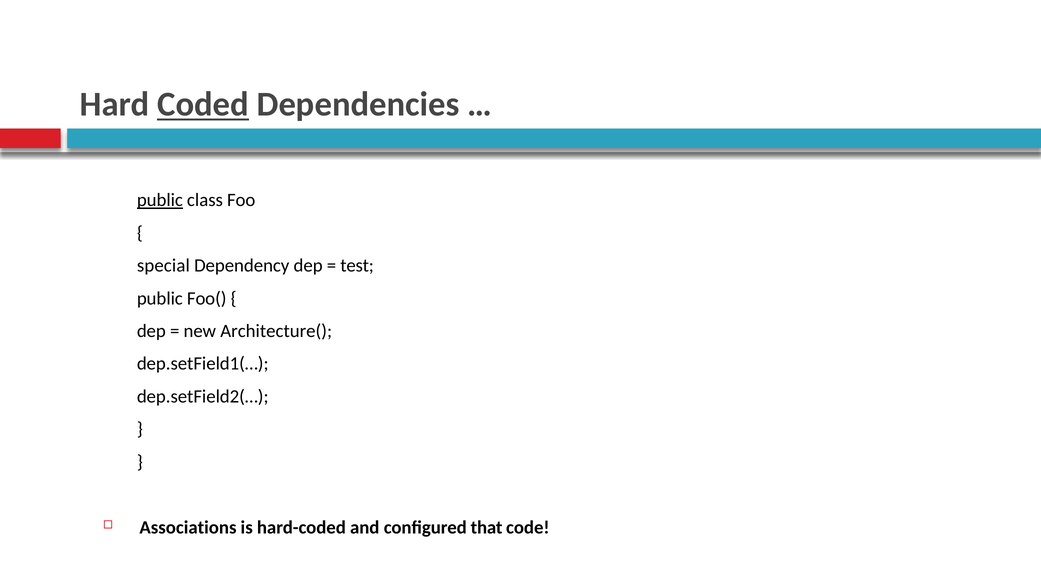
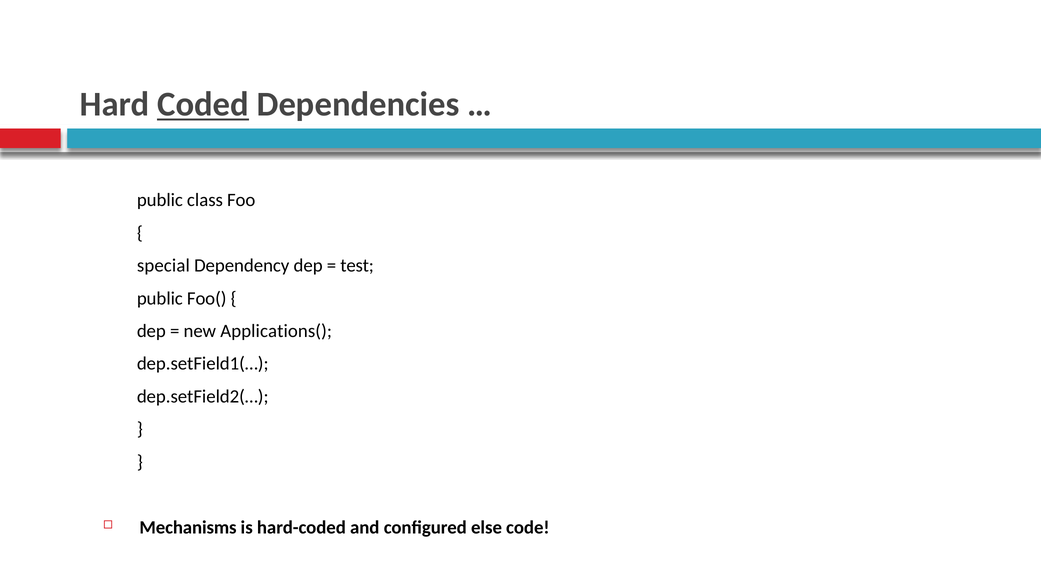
public underline: present -> none (160, 200)
Architecture(: Architecture( -> Applications( (276, 331)
Associations: Associations -> Mechanisms (188, 527)
that: that -> else (487, 527)
